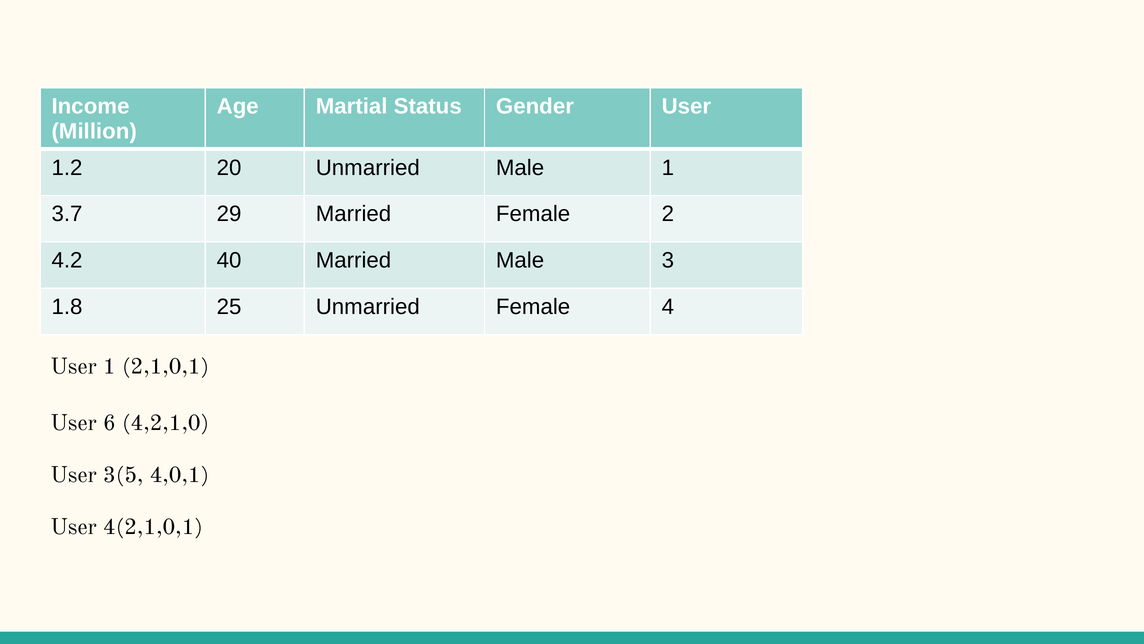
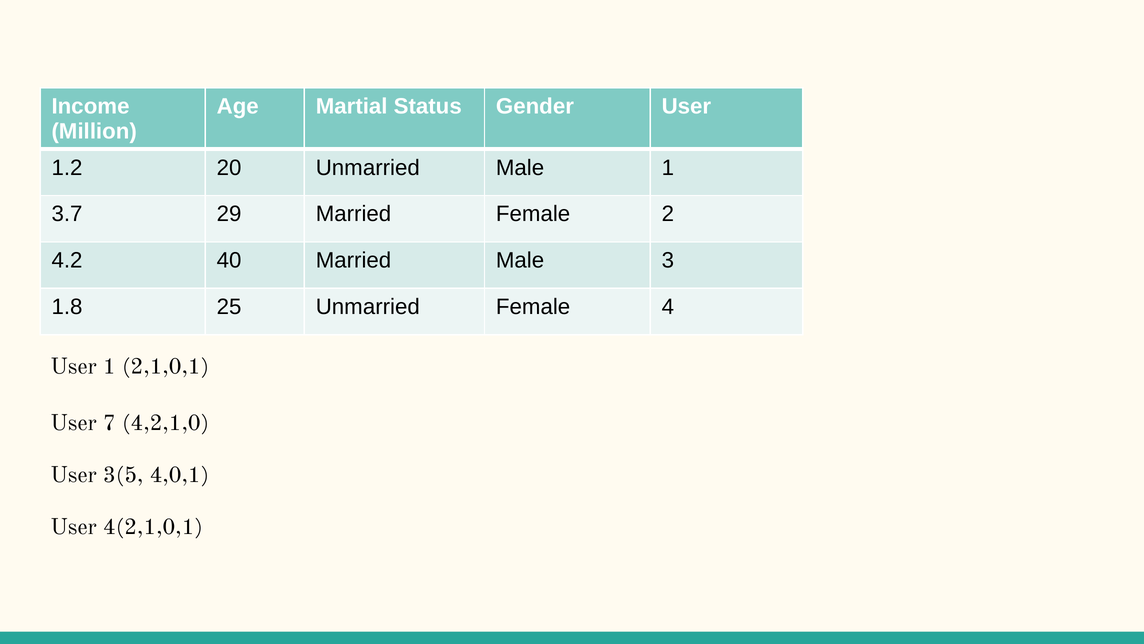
6: 6 -> 7 (109, 422)
